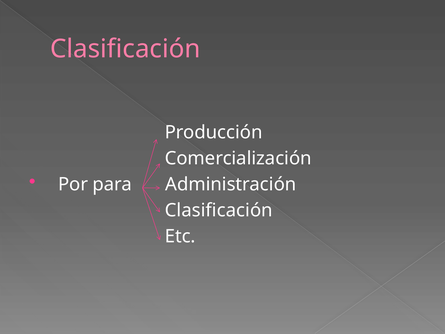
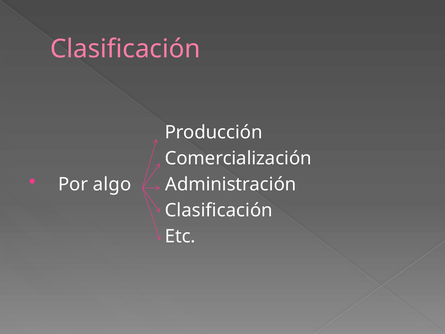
para: para -> algo (112, 184)
